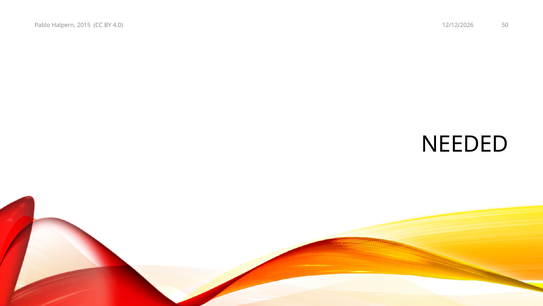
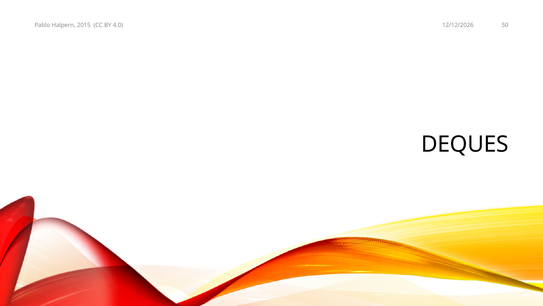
NEEDED: NEEDED -> DEQUES (465, 144)
